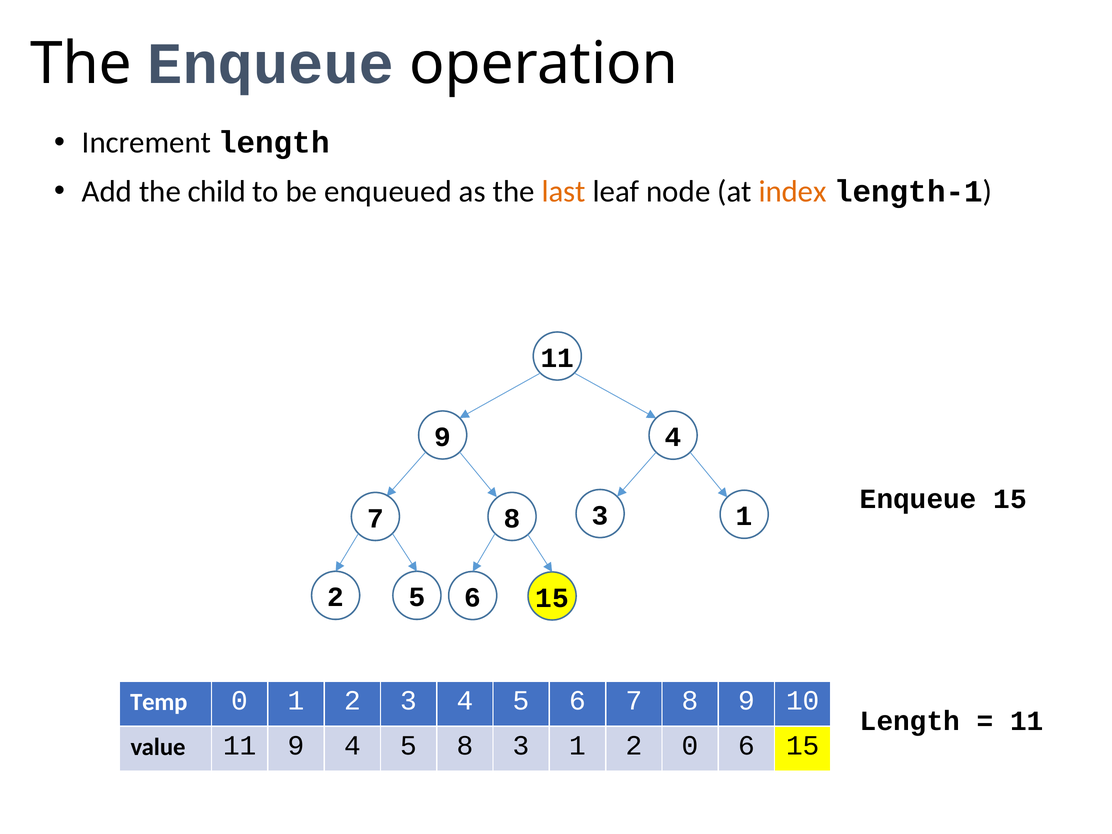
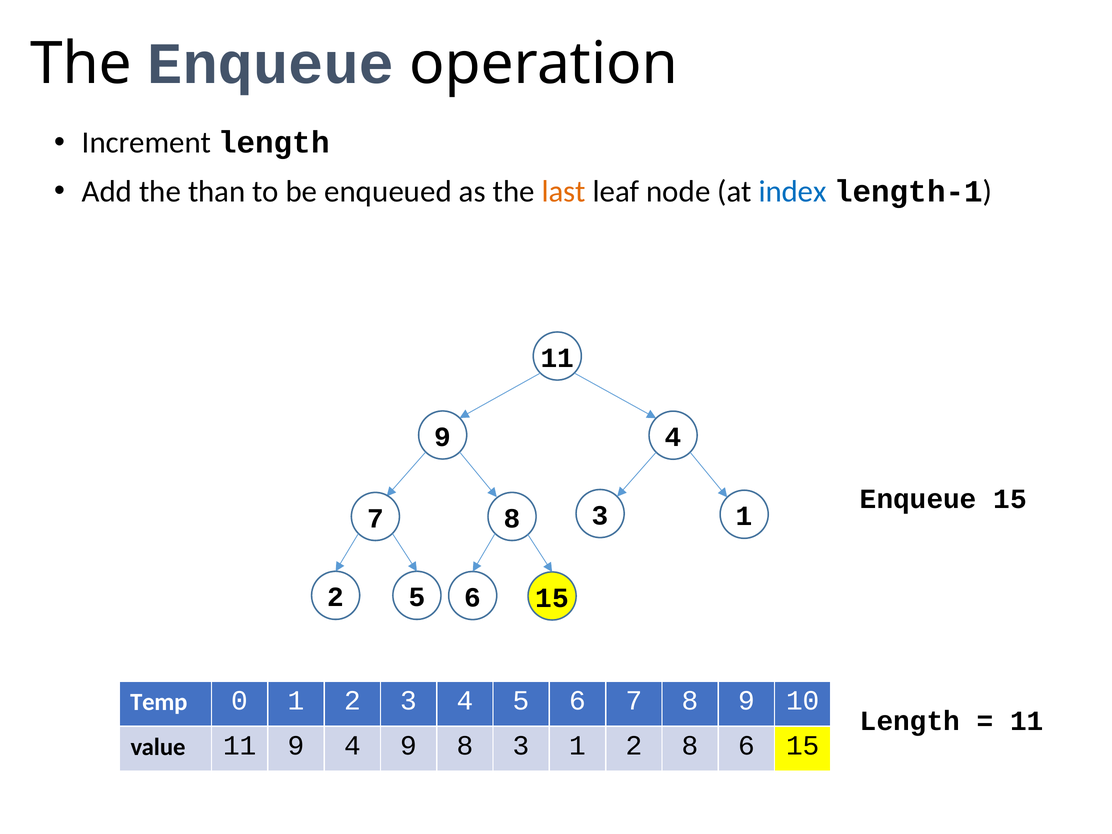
child: child -> than (217, 191)
index colour: orange -> blue (793, 191)
9 4 5: 5 -> 9 (409, 746)
1 2 0: 0 -> 8 (690, 746)
